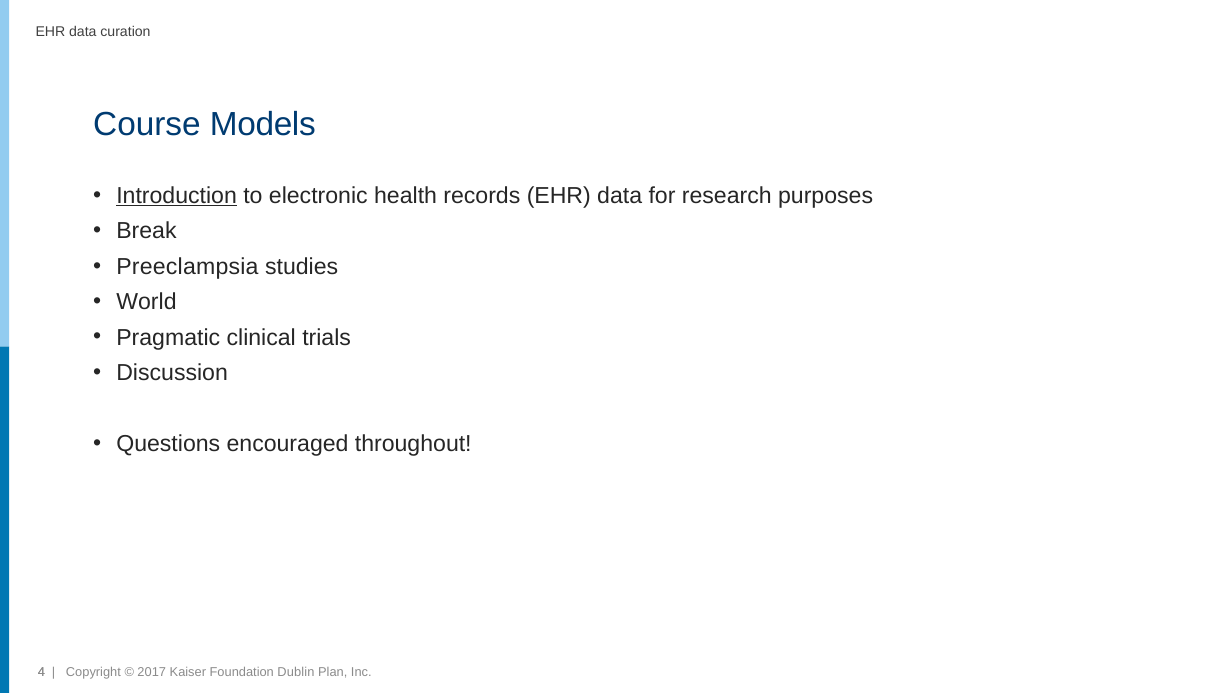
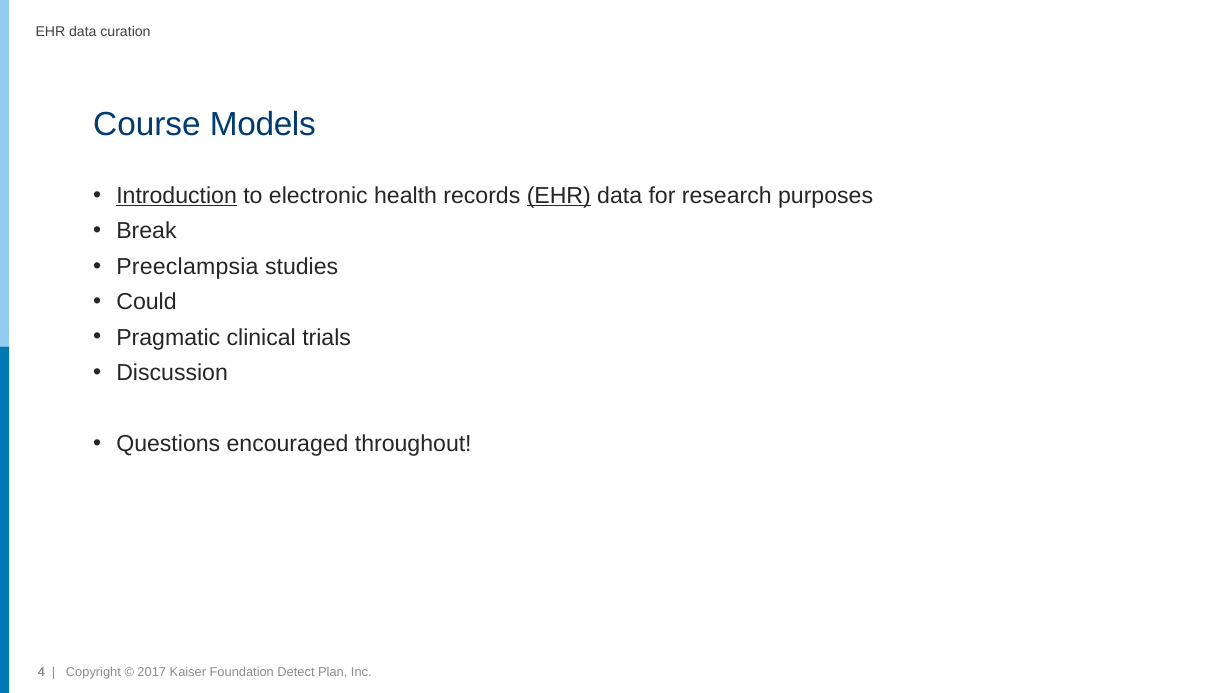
EHR underline: none -> present (559, 196)
World: World -> Could (146, 302)
Dublin: Dublin -> Detect (296, 673)
